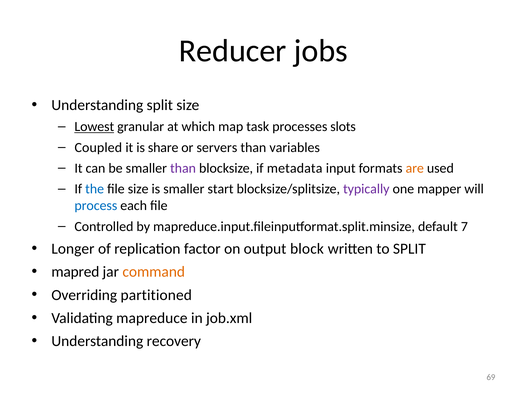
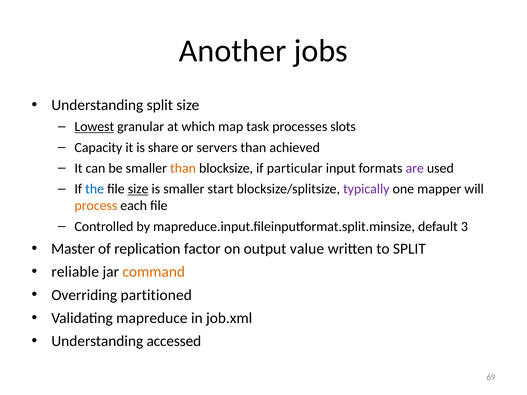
Reducer: Reducer -> Another (233, 51)
Coupled: Coupled -> Capacity (98, 148)
variables: variables -> achieved (295, 148)
than colour: purple -> orange (183, 168)
metadata: metadata -> particular (295, 168)
are colour: orange -> purple (415, 168)
size underline: none -> present (138, 189)
process colour: blue -> orange (96, 206)
7: 7 -> 3 (464, 227)
Longer: Longer -> Master (73, 249)
block: block -> value (307, 249)
mapred: mapred -> reliable (75, 272)
recovery: recovery -> accessed (174, 341)
